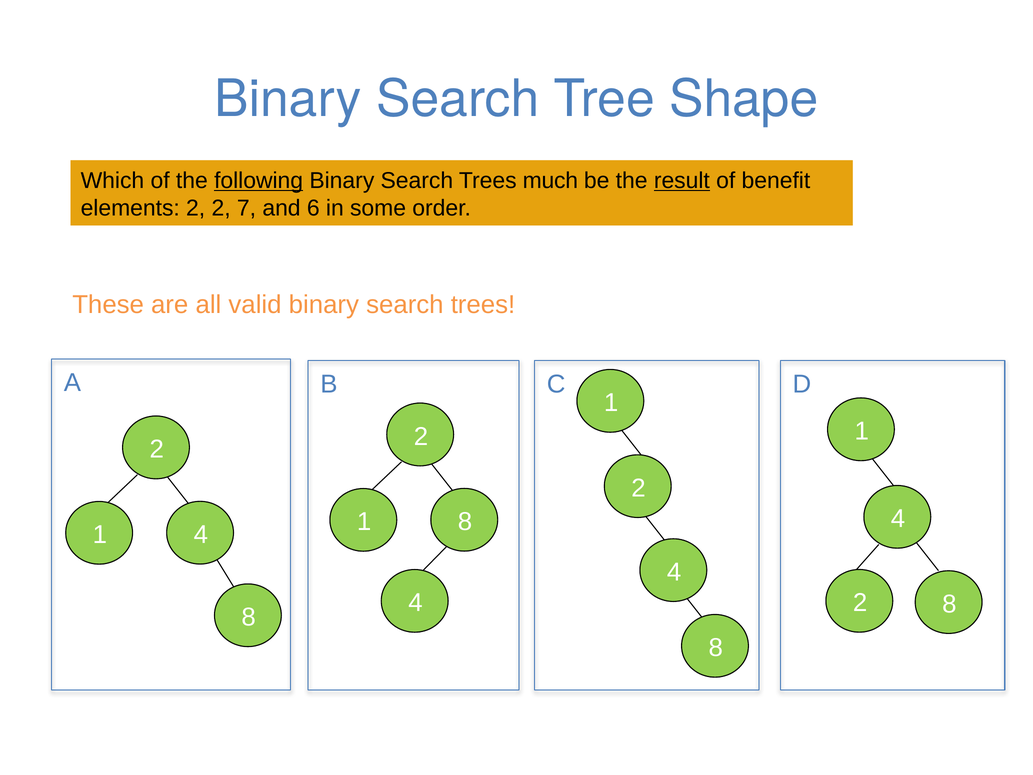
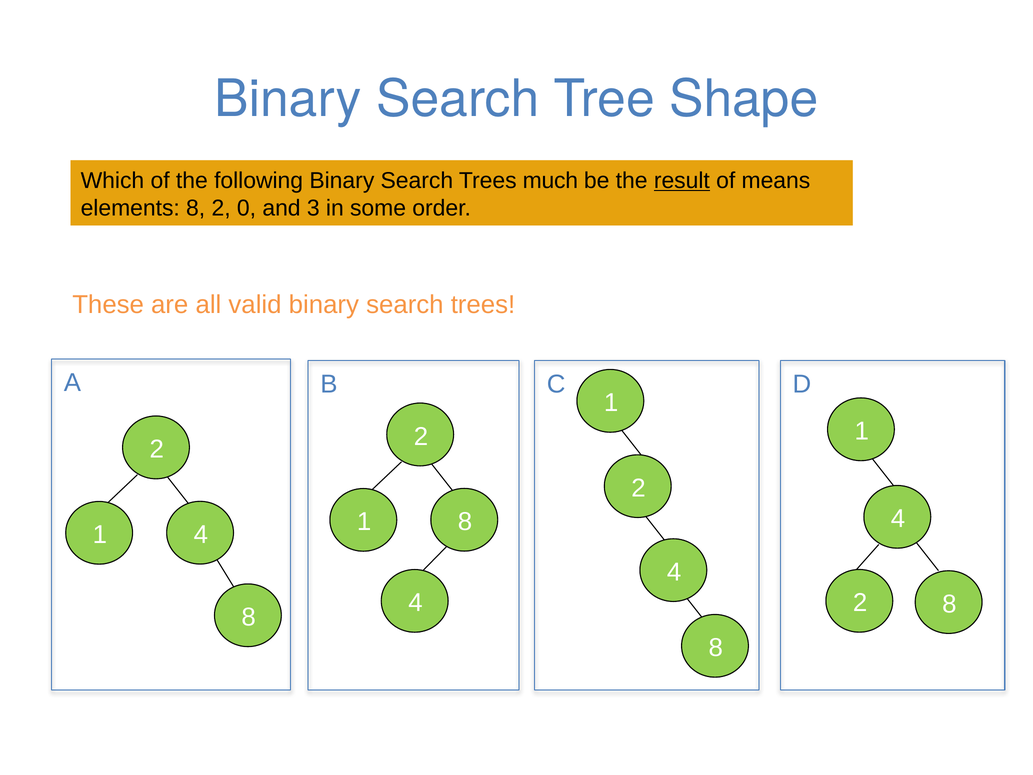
following underline: present -> none (259, 181)
benefit: benefit -> means (776, 181)
elements 2: 2 -> 8 (196, 208)
7: 7 -> 0 (247, 208)
6: 6 -> 3 (313, 208)
